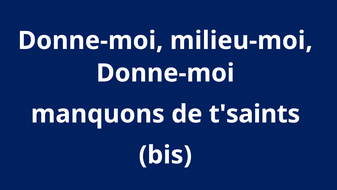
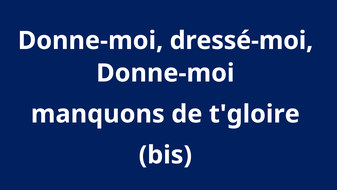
milieu-moi: milieu-moi -> dressé-moi (241, 41)
t'saints: t'saints -> t'gloire (254, 114)
